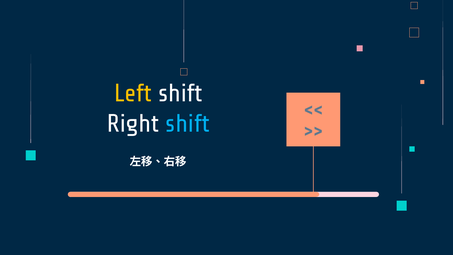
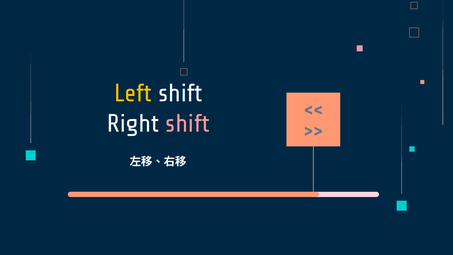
shift colour: light blue -> pink (187, 123)
